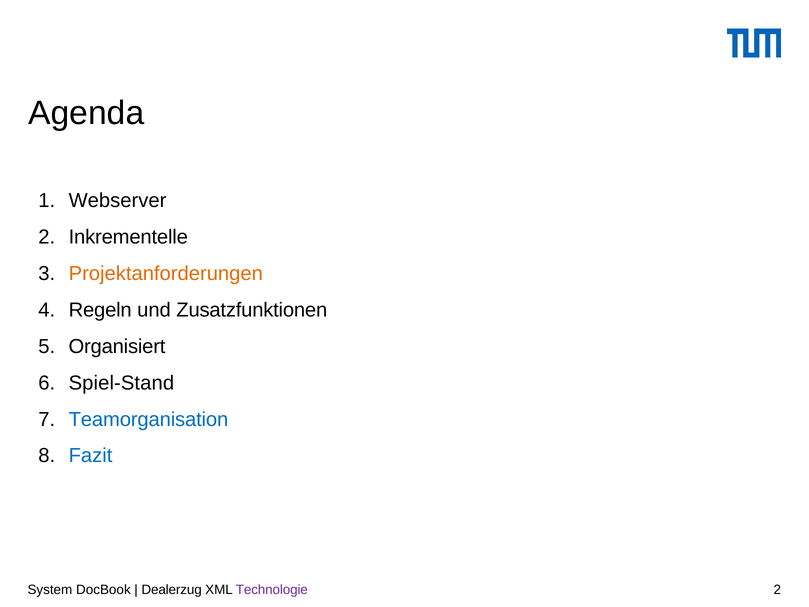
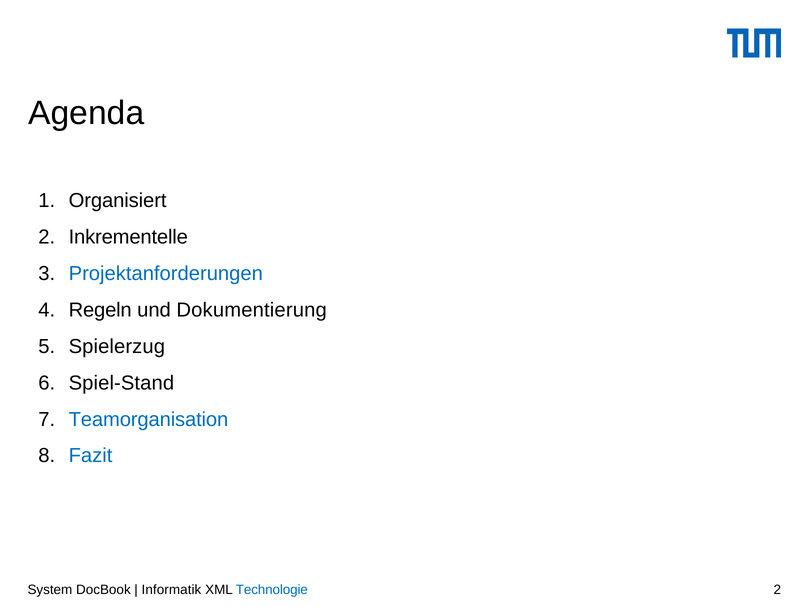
Webserver: Webserver -> Organisiert (118, 201)
Projektanforderungen colour: orange -> blue (166, 274)
Zusatzfunktionen: Zusatzfunktionen -> Dokumentierung (252, 310)
Organisiert: Organisiert -> Spielerzug (117, 346)
Dealerzug: Dealerzug -> Informatik (171, 590)
Technologie colour: purple -> blue (272, 590)
